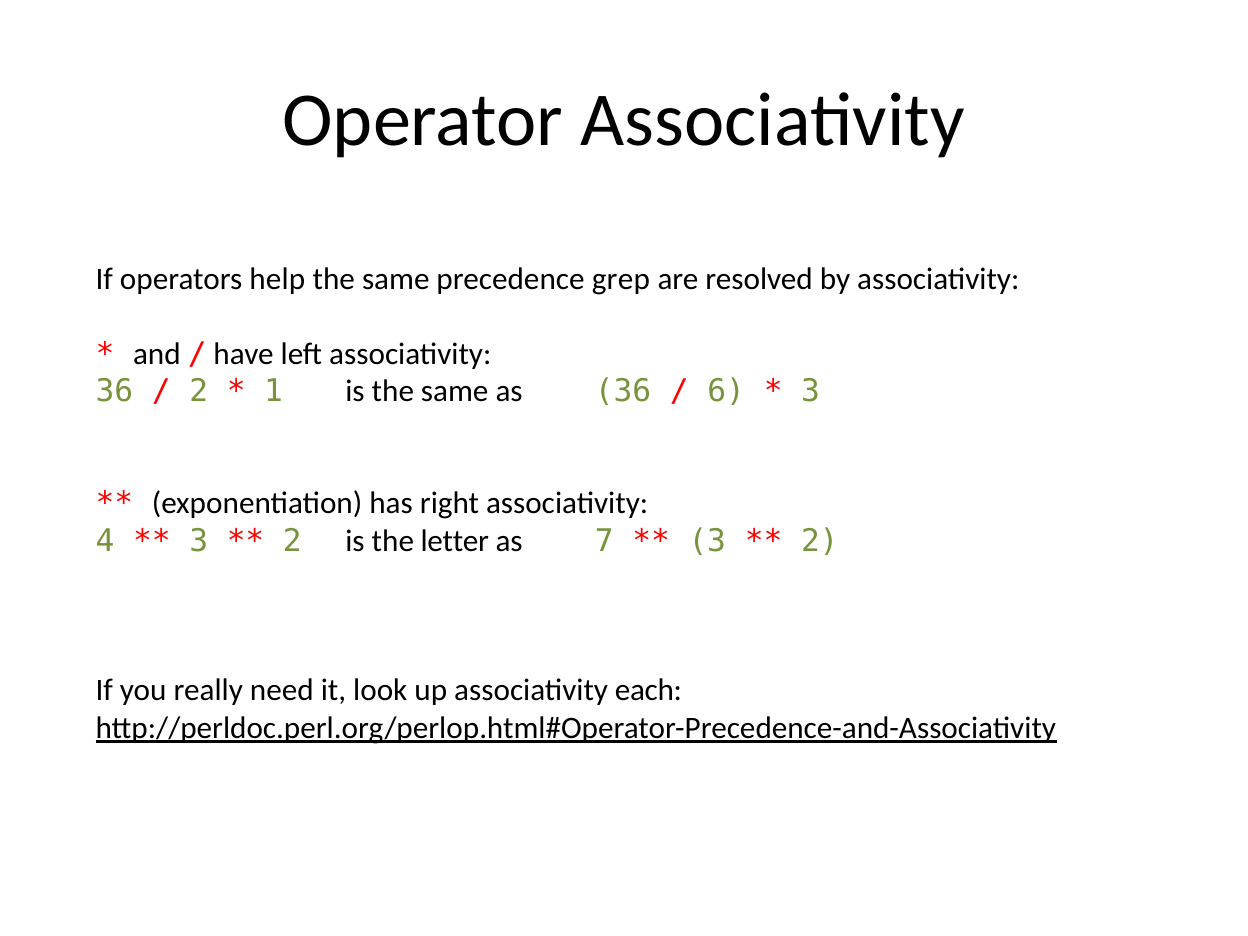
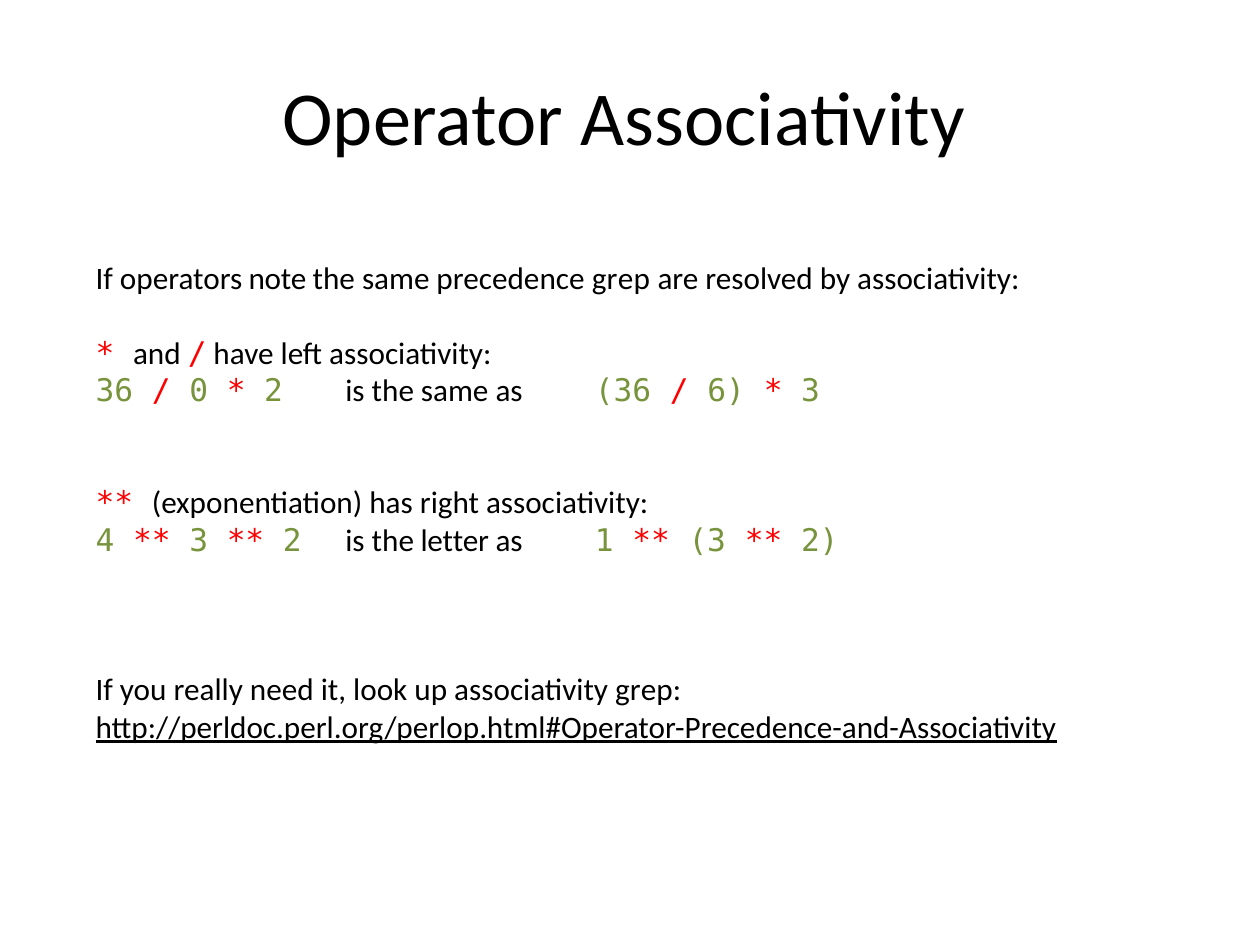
help: help -> note (278, 279)
2: 2 -> 0 (199, 391)
1: 1 -> 2 (274, 391)
7: 7 -> 1 (604, 541)
associativity each: each -> grep (648, 691)
